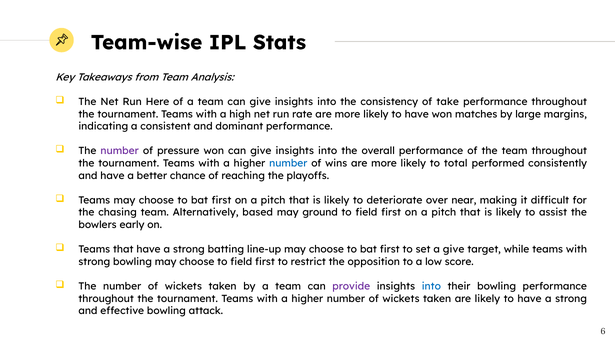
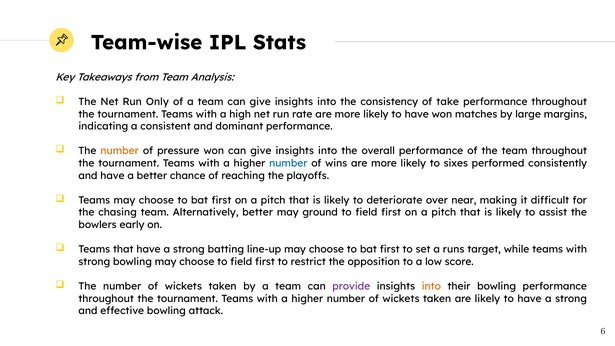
Here: Here -> Only (157, 102)
number colour: purple -> orange (120, 151)
total: total -> sixes (456, 163)
Alternatively based: based -> better (258, 213)
a give: give -> runs (454, 249)
into colour: blue -> orange (431, 286)
